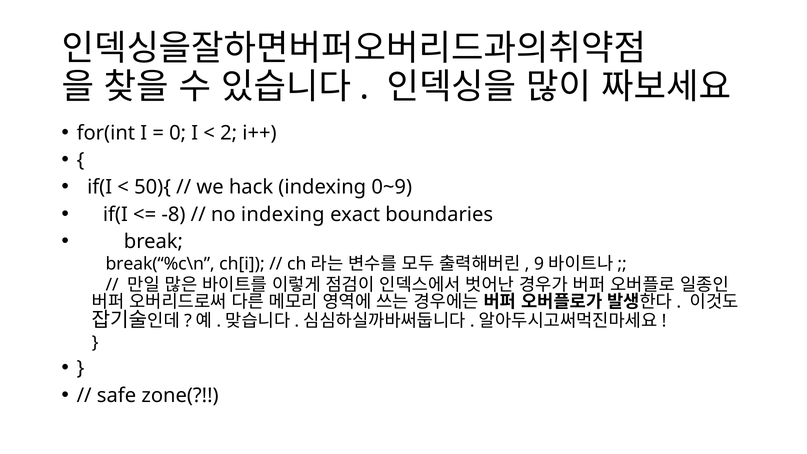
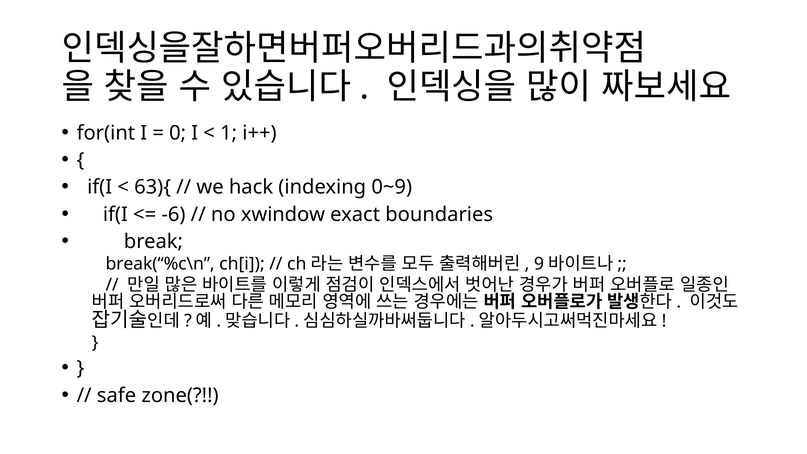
2: 2 -> 1 (229, 133)
50){: 50){ -> 63){ (153, 187)
-8: -8 -> -6 (173, 214)
no indexing: indexing -> xwindow (283, 214)
